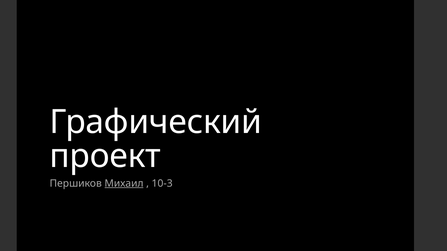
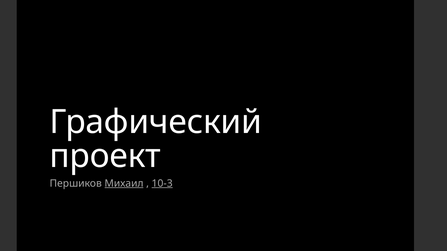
10-3 underline: none -> present (162, 184)
